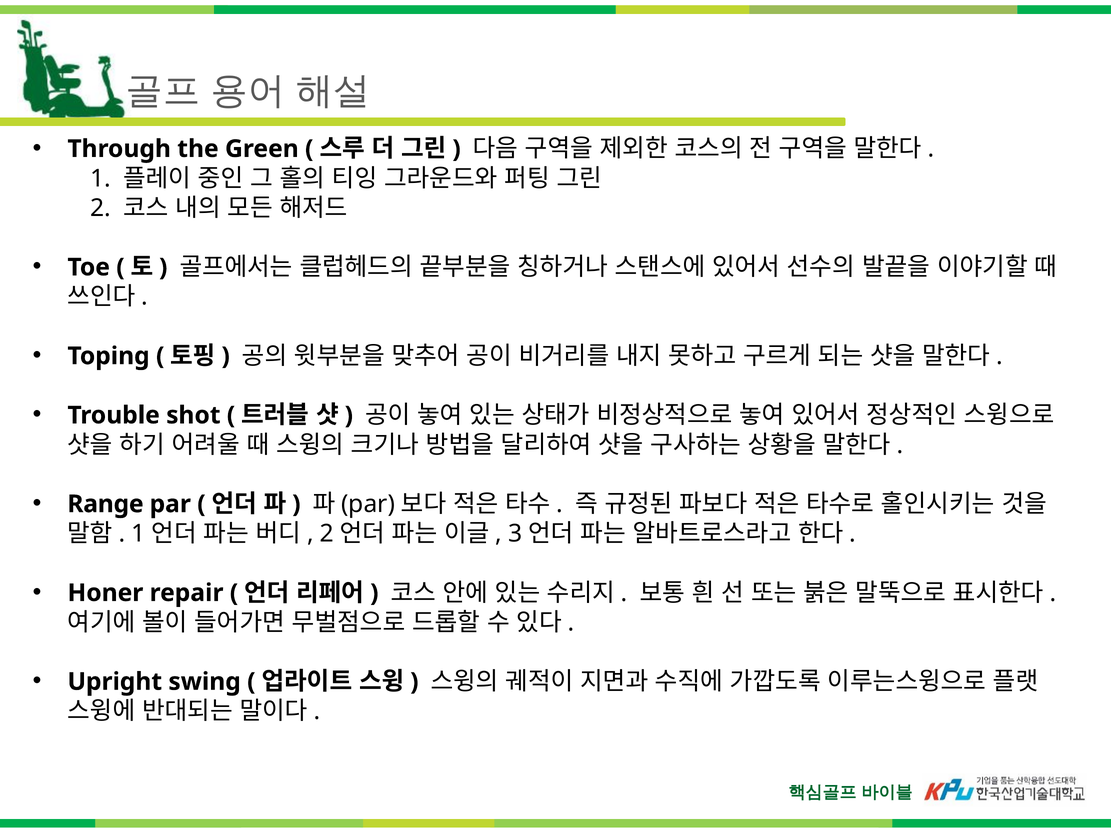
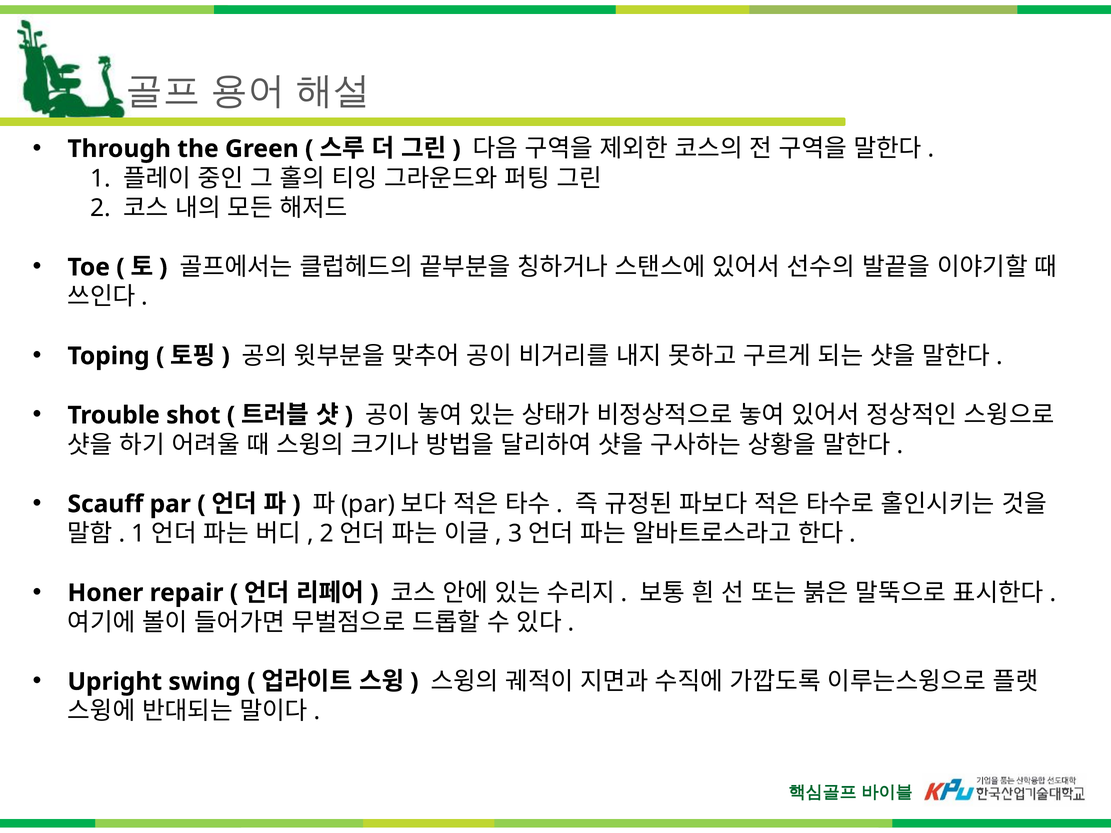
Range: Range -> Scauff (105, 504)
